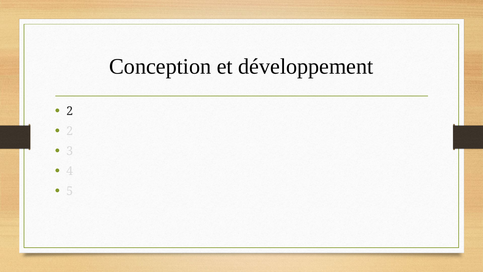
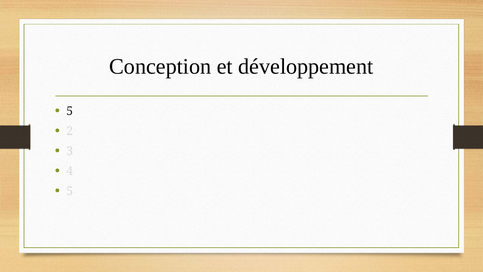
2: 2 -> 5 (70, 111)
